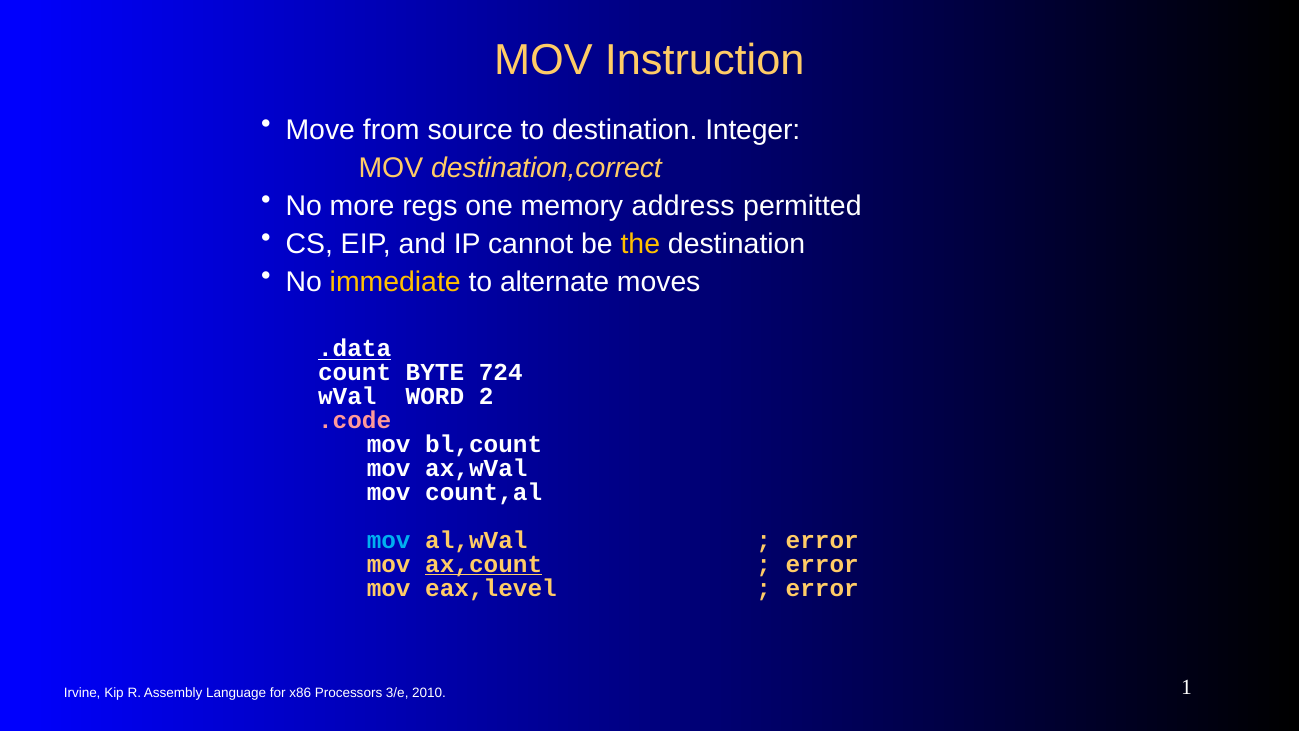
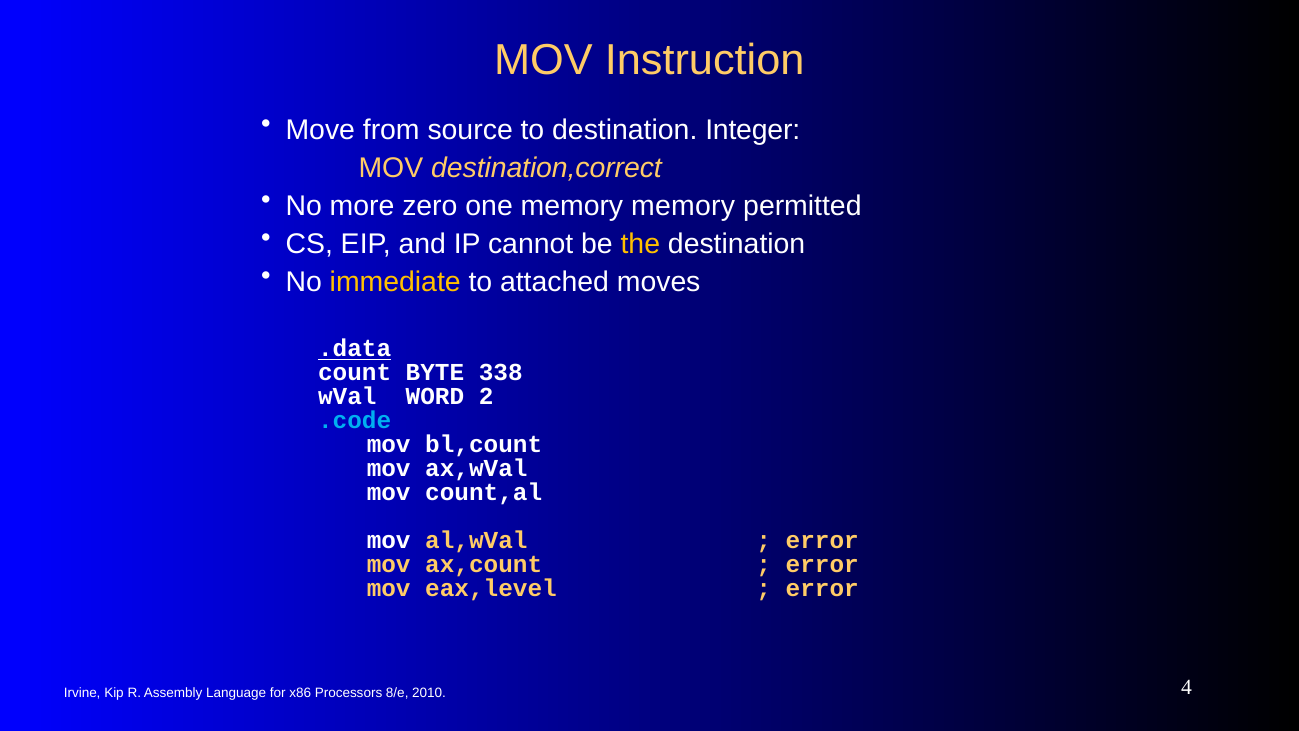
regs: regs -> zero (430, 206)
memory address: address -> memory (683, 206)
alternate: alternate -> attached (555, 282)
724: 724 -> 338 (501, 373)
.code colour: pink -> light blue (355, 420)
mov colour: light blue -> white (389, 540)
ax,count underline: present -> none (484, 564)
3/e: 3/e -> 8/e (397, 693)
1: 1 -> 4 (1186, 688)
